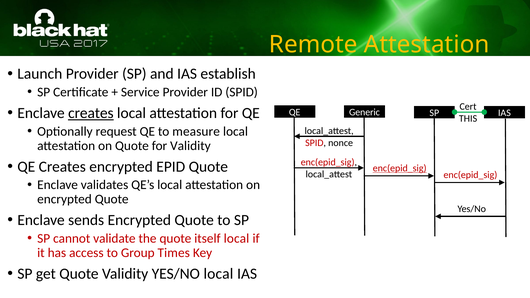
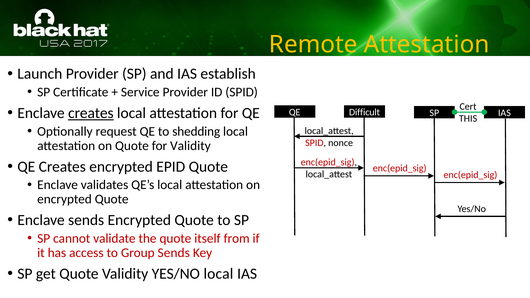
Generic: Generic -> Difficult (365, 112)
measure: measure -> shedding (196, 131)
enc(epid_sig underline: present -> none (400, 168)
itself local: local -> from (237, 239)
Group Times: Times -> Sends (174, 253)
